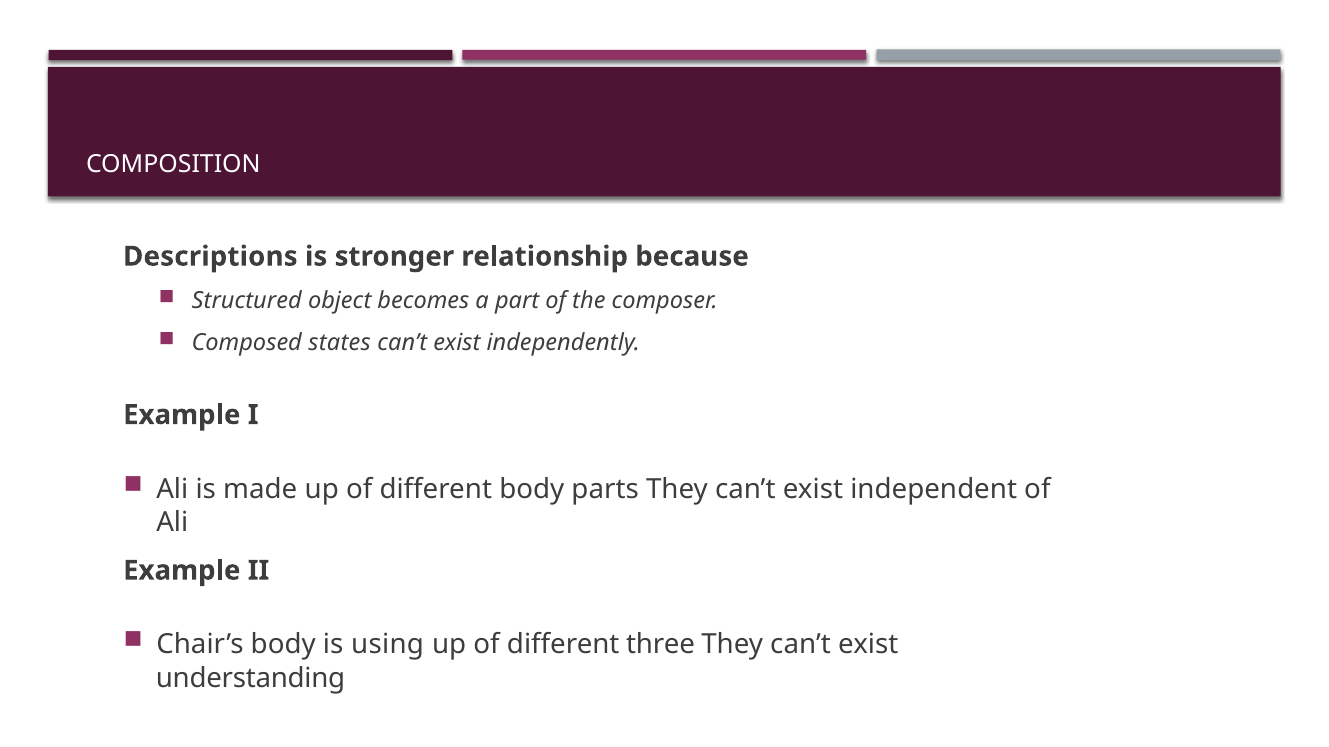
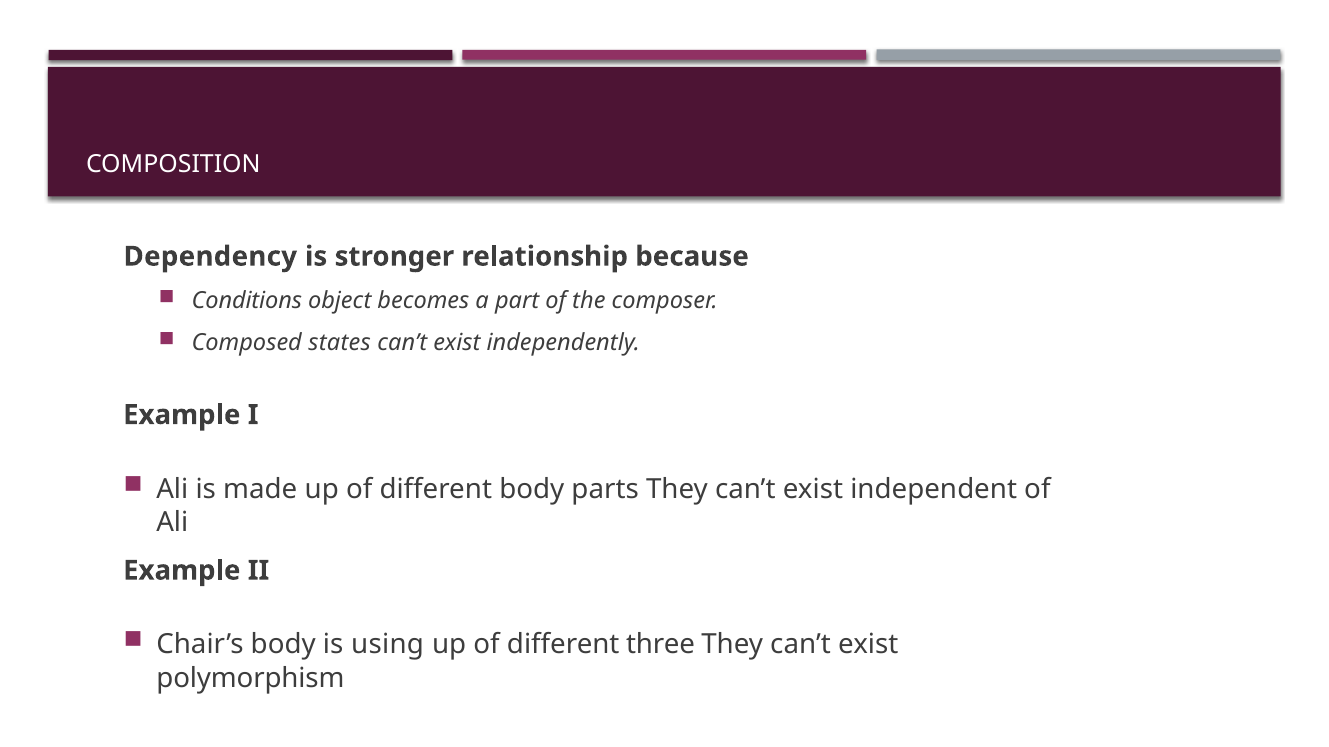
Descriptions: Descriptions -> Dependency (210, 257)
Structured: Structured -> Conditions (247, 301)
understanding: understanding -> polymorphism (250, 678)
